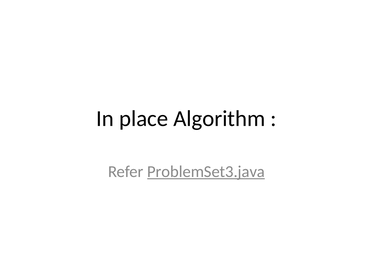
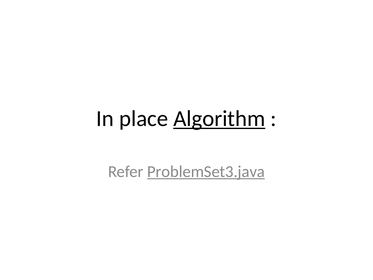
Algorithm underline: none -> present (219, 118)
